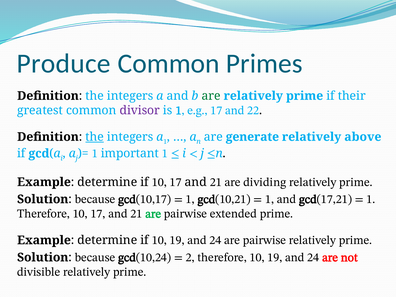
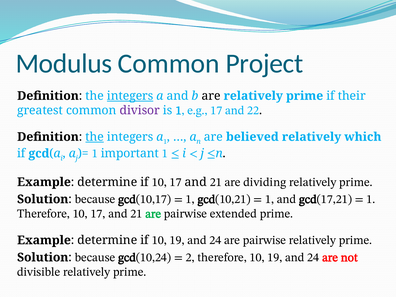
Produce: Produce -> Modulus (64, 64)
Primes: Primes -> Project (264, 64)
integers underline: none -> present (130, 96)
are colour: green -> black (211, 96)
generate: generate -> believed (252, 137)
above: above -> which (363, 137)
